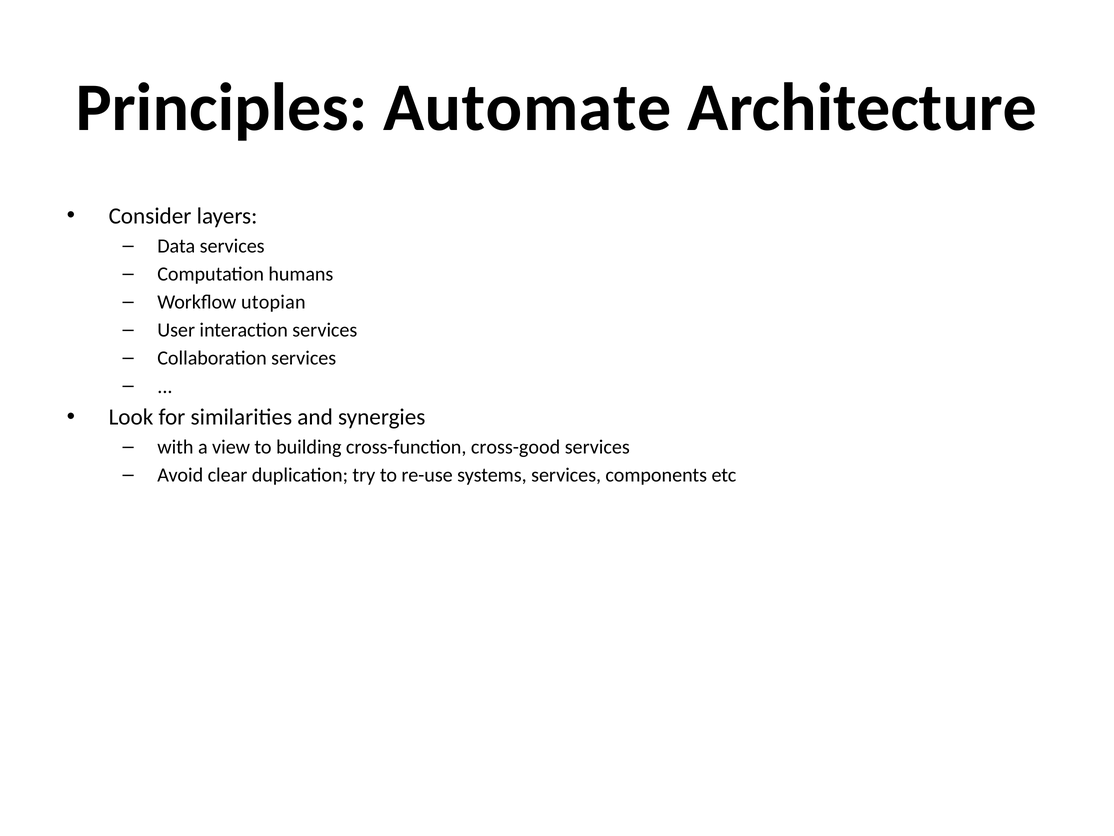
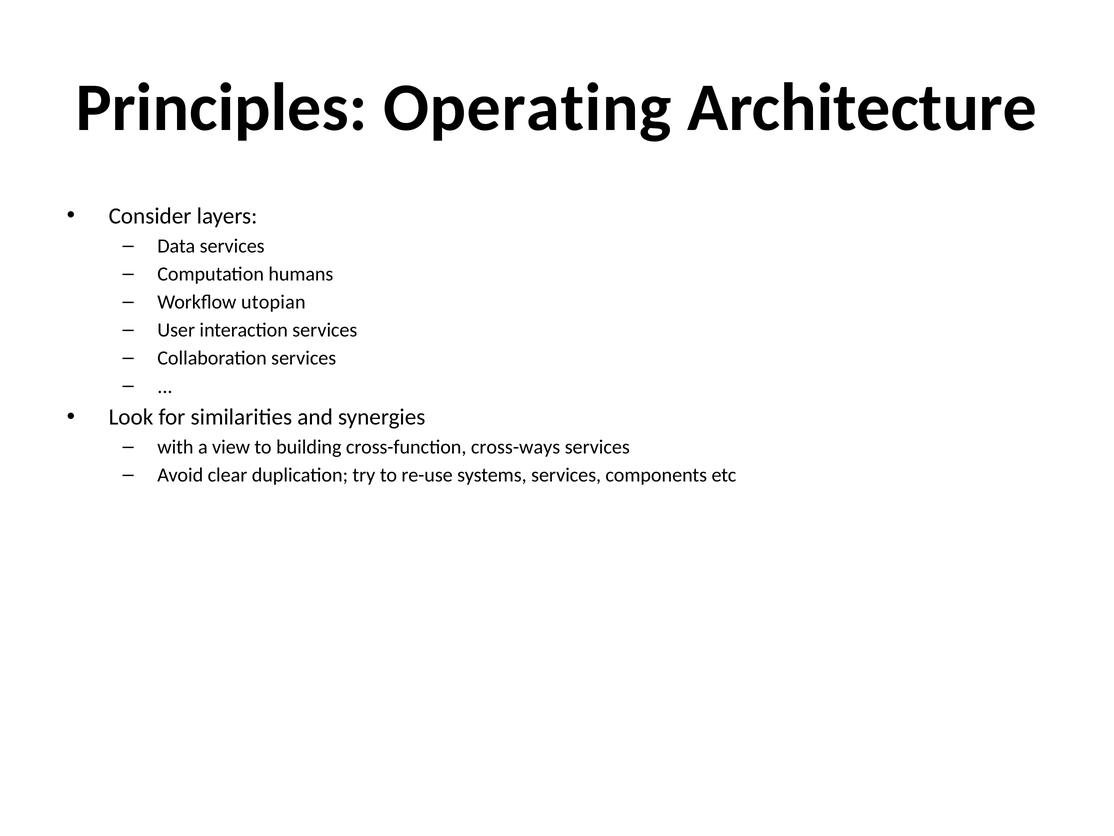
Automate: Automate -> Operating (527, 108)
cross-good: cross-good -> cross-ways (516, 447)
